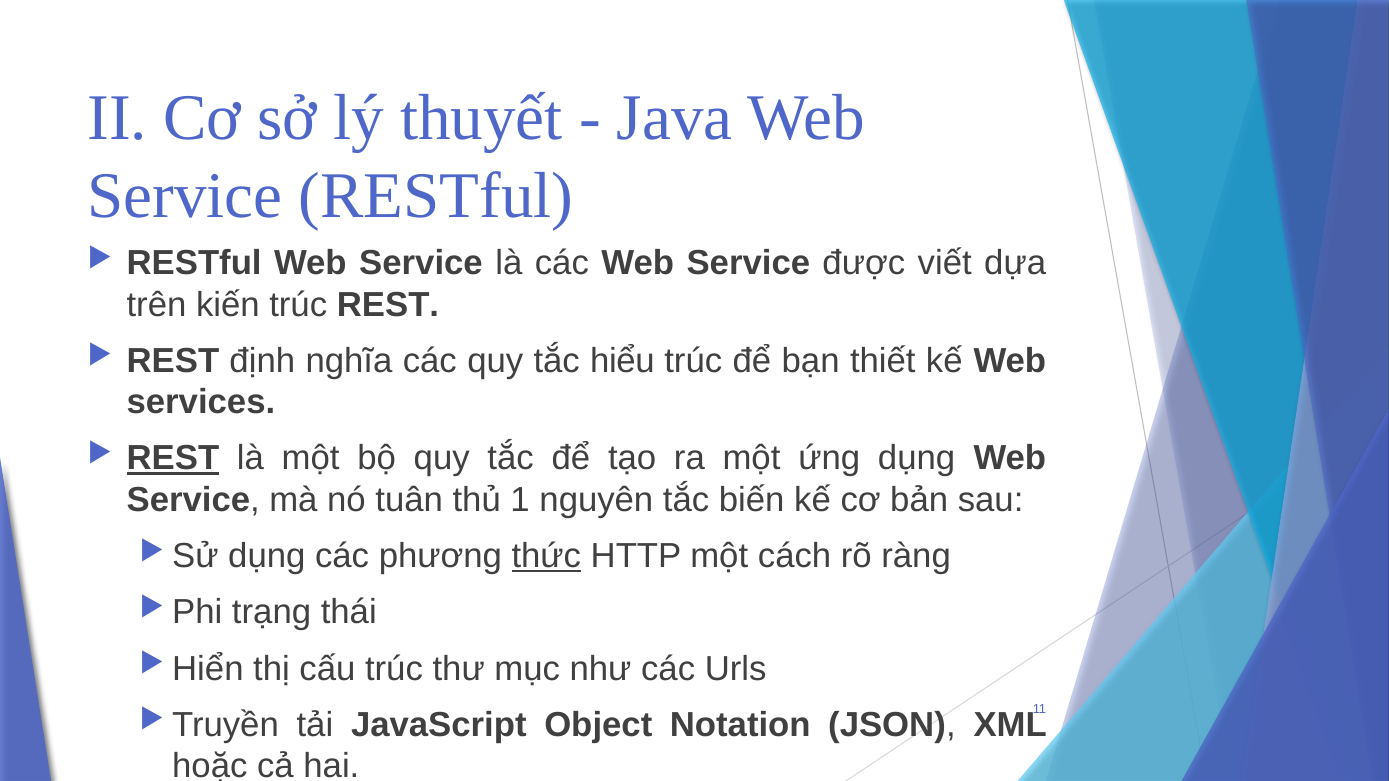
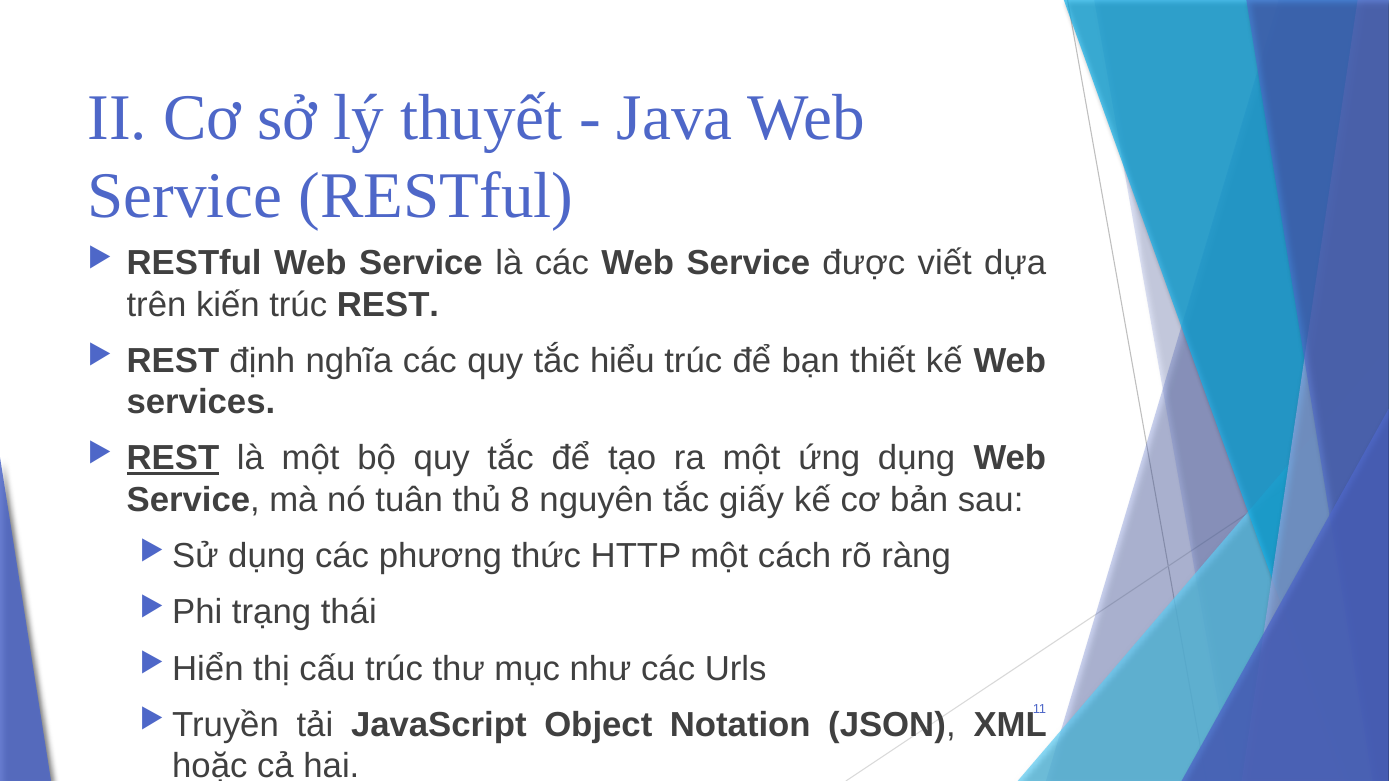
1: 1 -> 8 (520, 500)
biến: biến -> giấy (752, 500)
thức underline: present -> none (546, 557)
